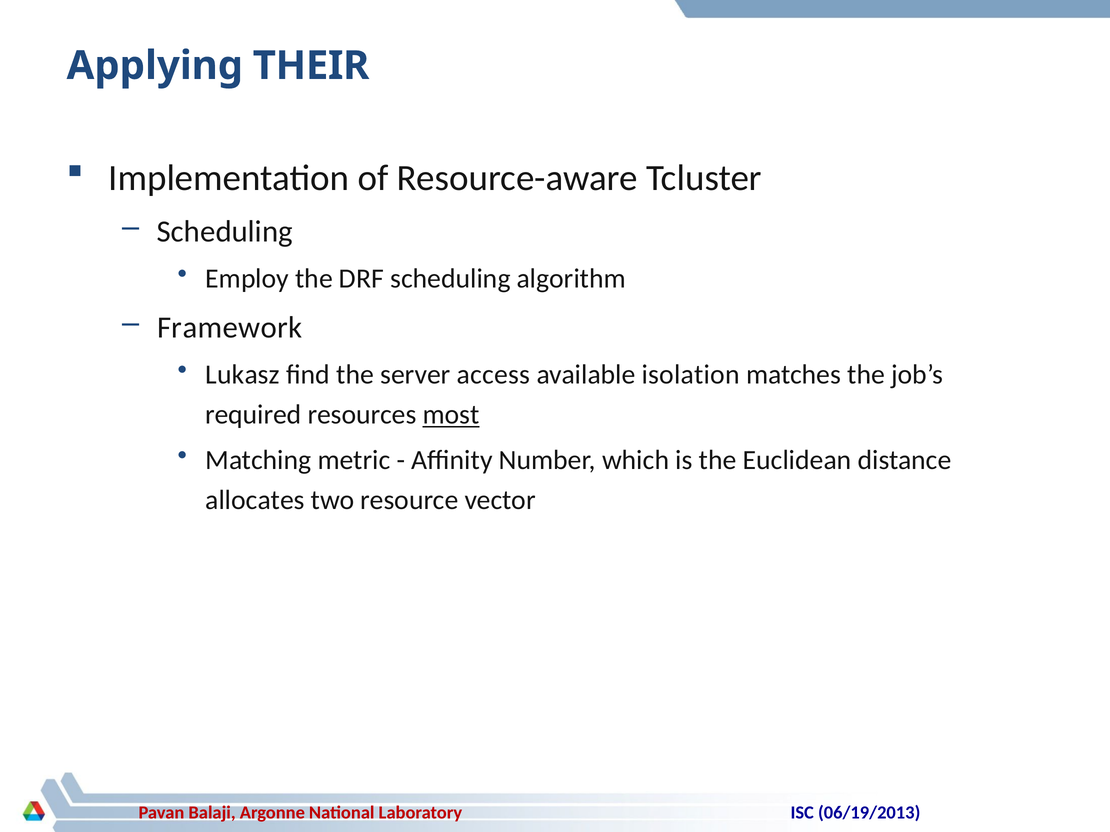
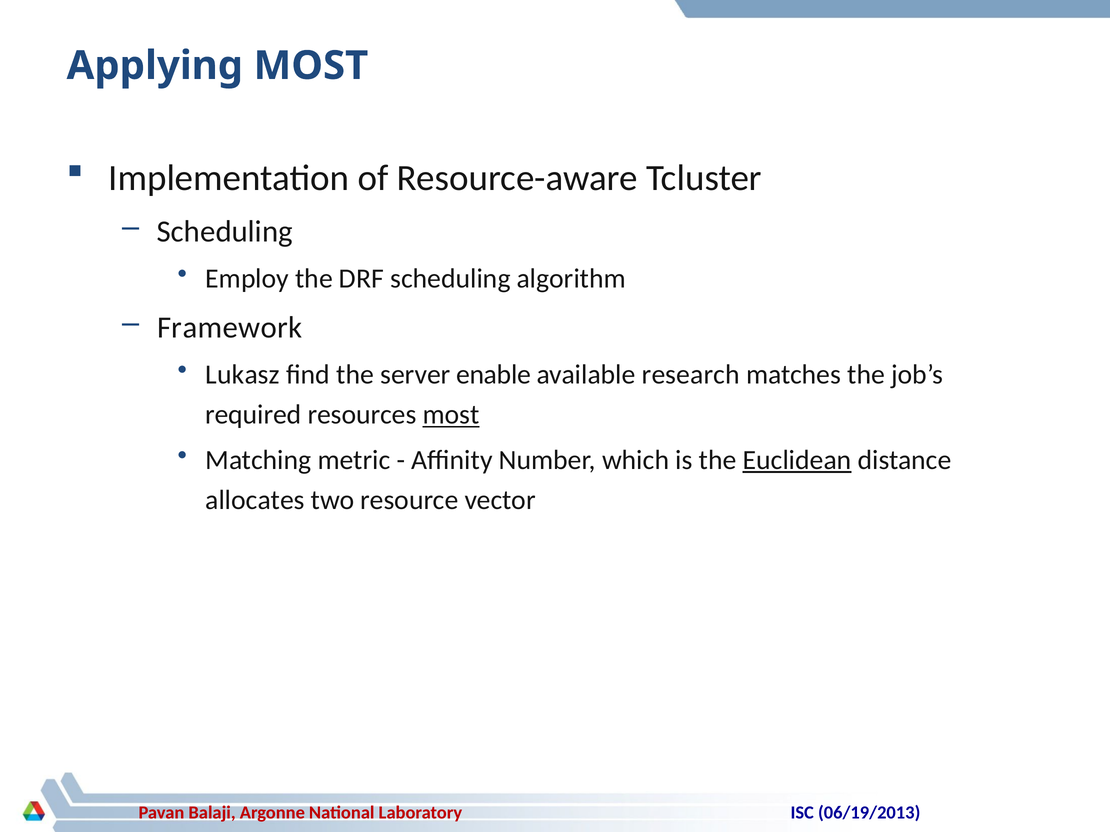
Applying THEIR: THEIR -> MOST (311, 66)
access: access -> enable (494, 375)
isolation: isolation -> research (691, 375)
Euclidean underline: none -> present (797, 460)
